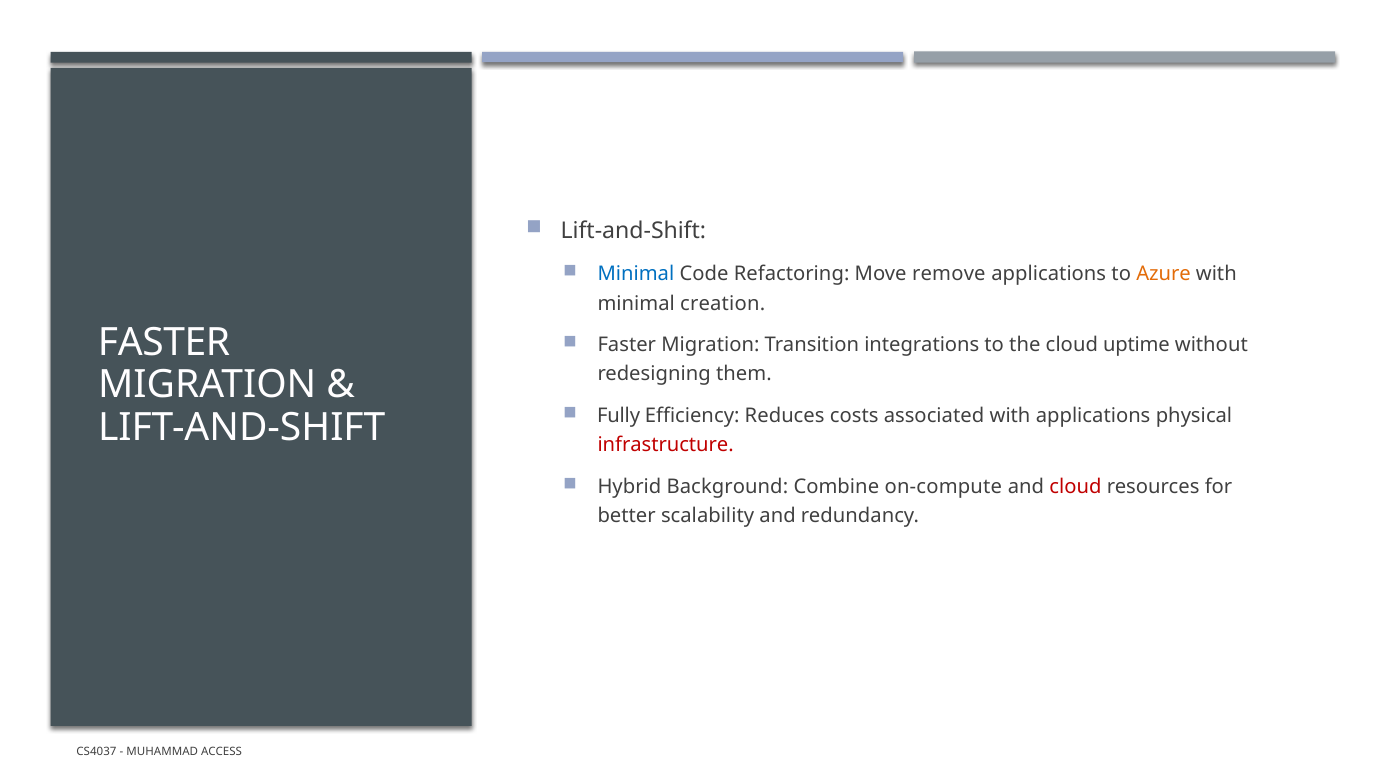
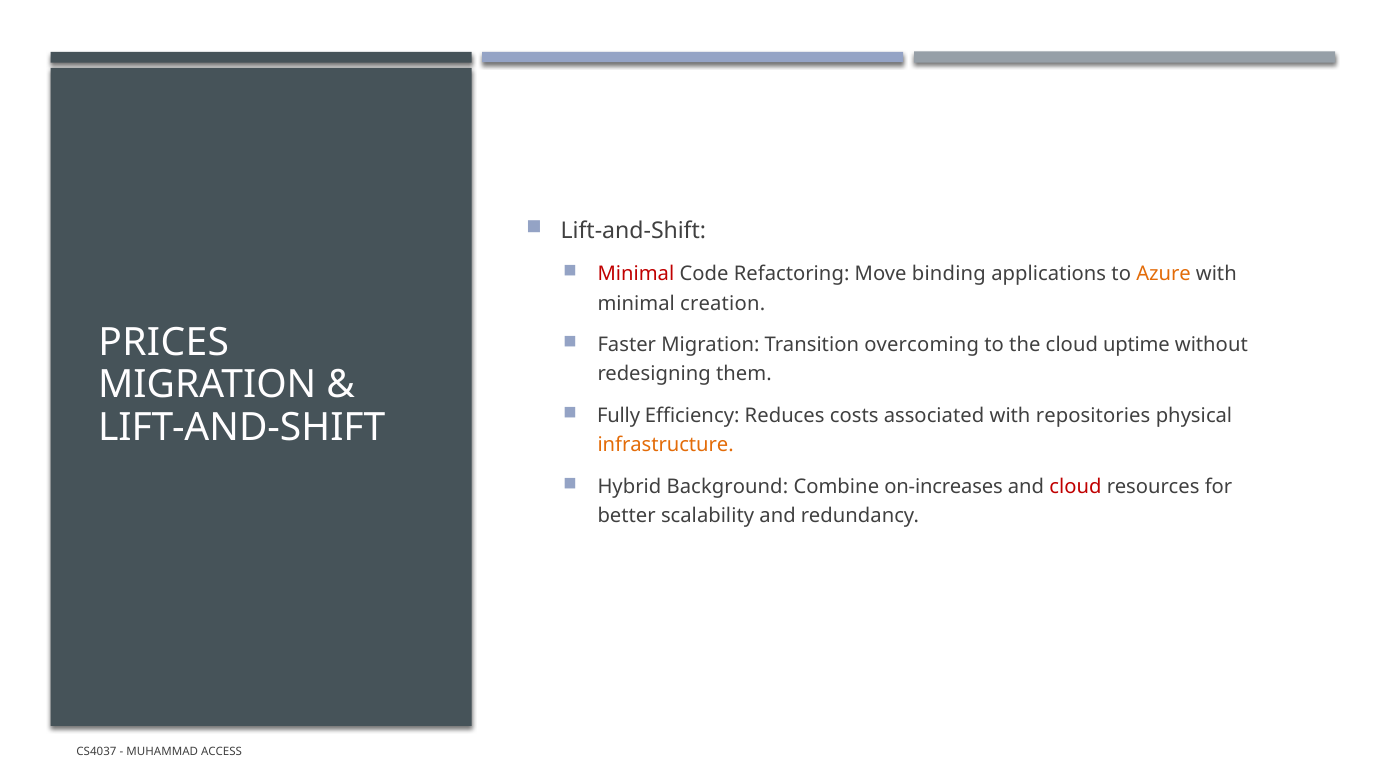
Minimal colour: blue -> red (636, 274)
remove: remove -> binding (949, 274)
FASTER: FASTER -> PRICES (164, 343)
integrations: integrations -> overcoming (922, 345)
with applications: applications -> repositories (1093, 416)
infrastructure colour: red -> orange (666, 446)
on-compute: on-compute -> on-increases (944, 487)
